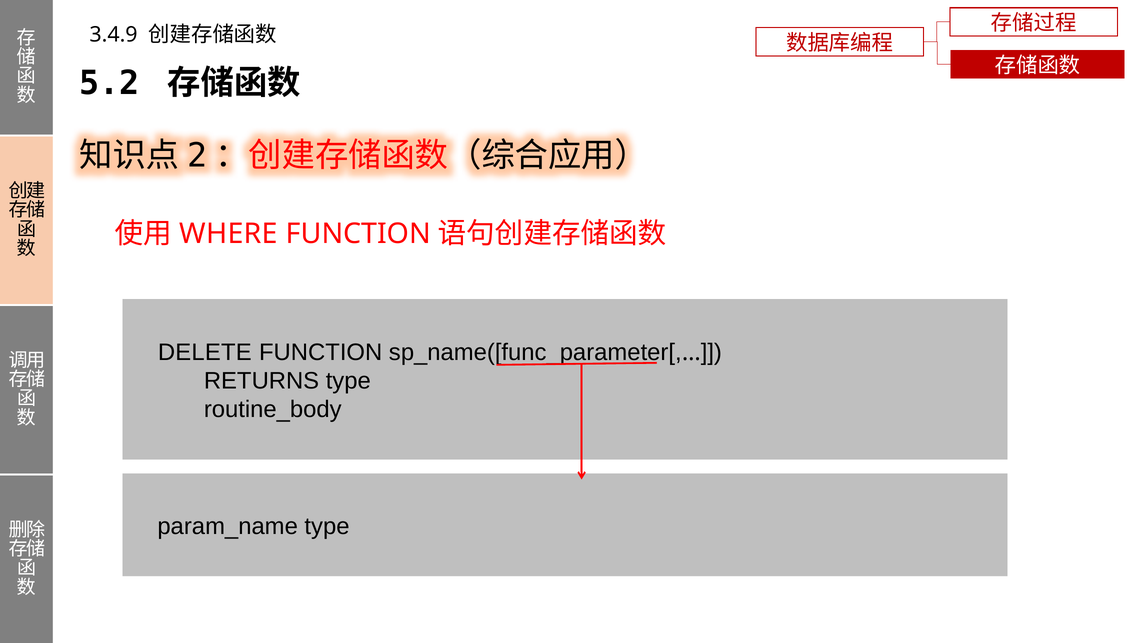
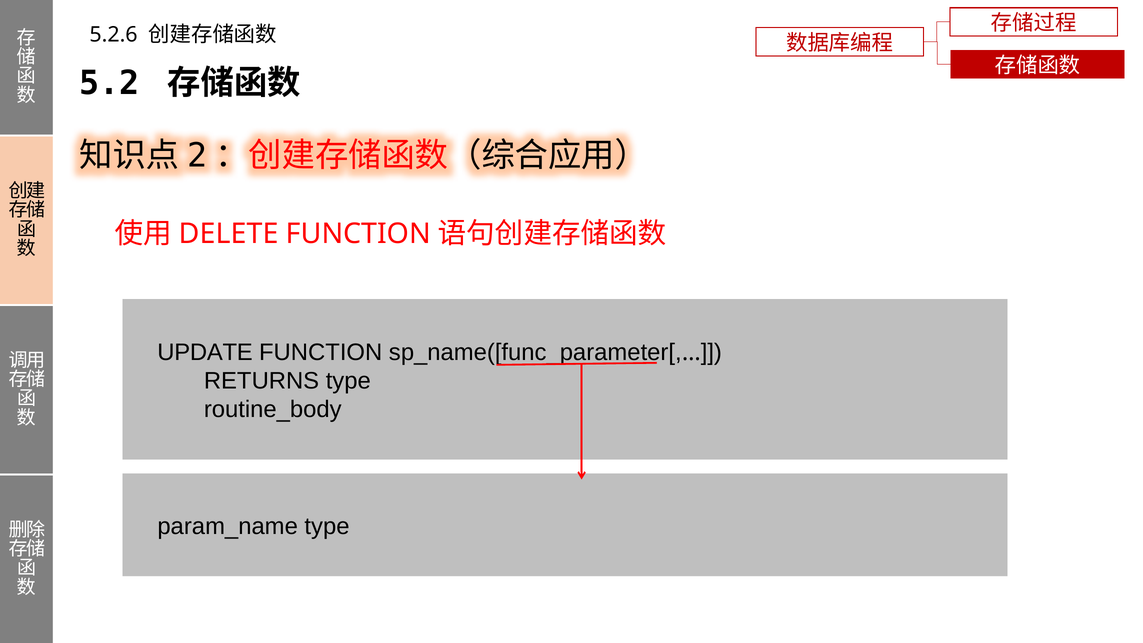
3.4.9: 3.4.9 -> 5.2.6 (114, 35)
WHERE: WHERE -> DELETE (229, 234)
DELETE: DELETE -> UPDATE (205, 352)
